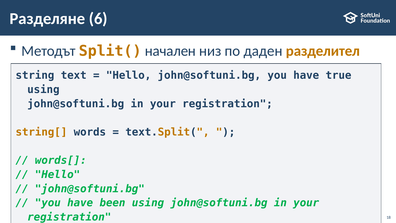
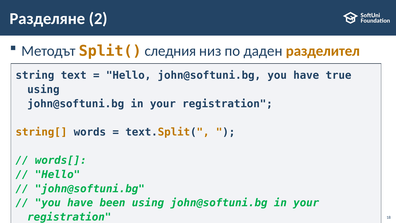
6: 6 -> 2 (98, 19)
начален: начален -> следния (170, 51)
